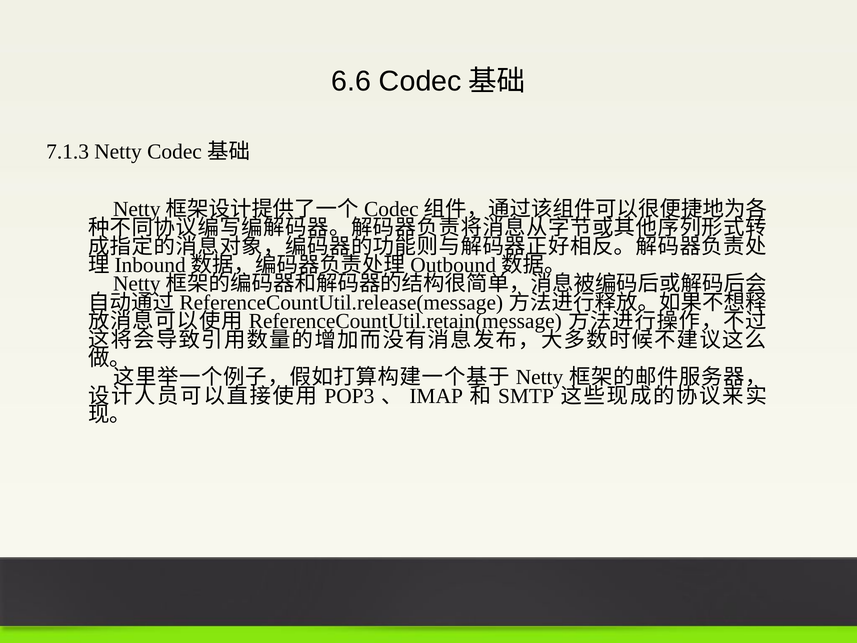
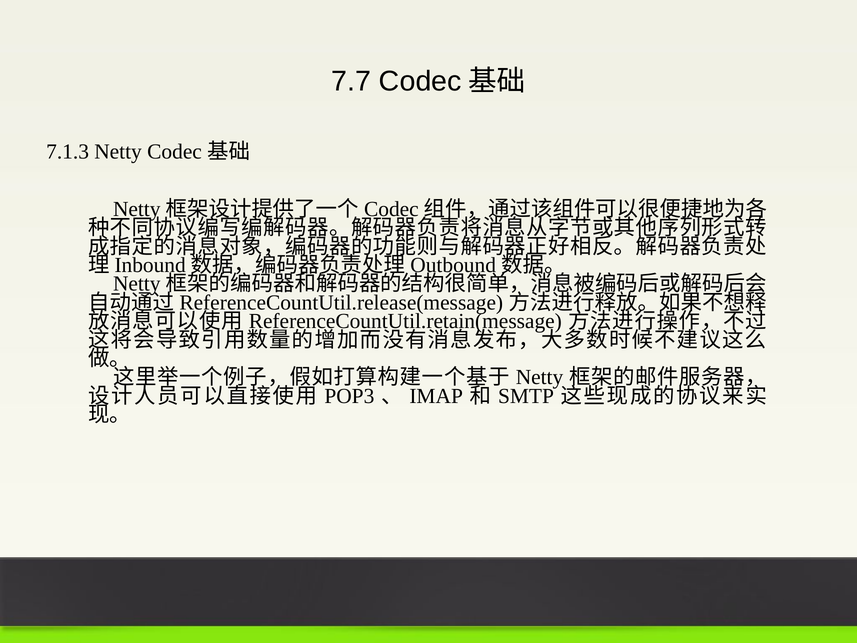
6.6: 6.6 -> 7.7 (351, 81)
